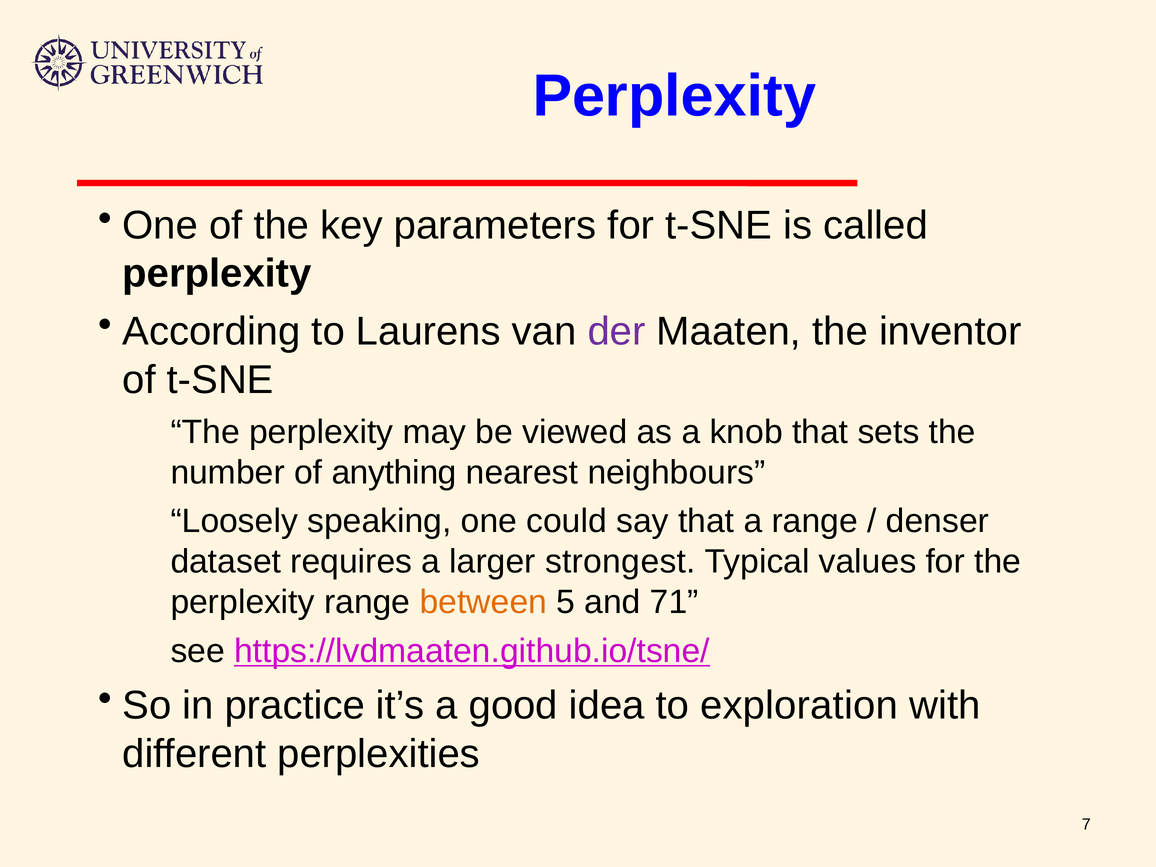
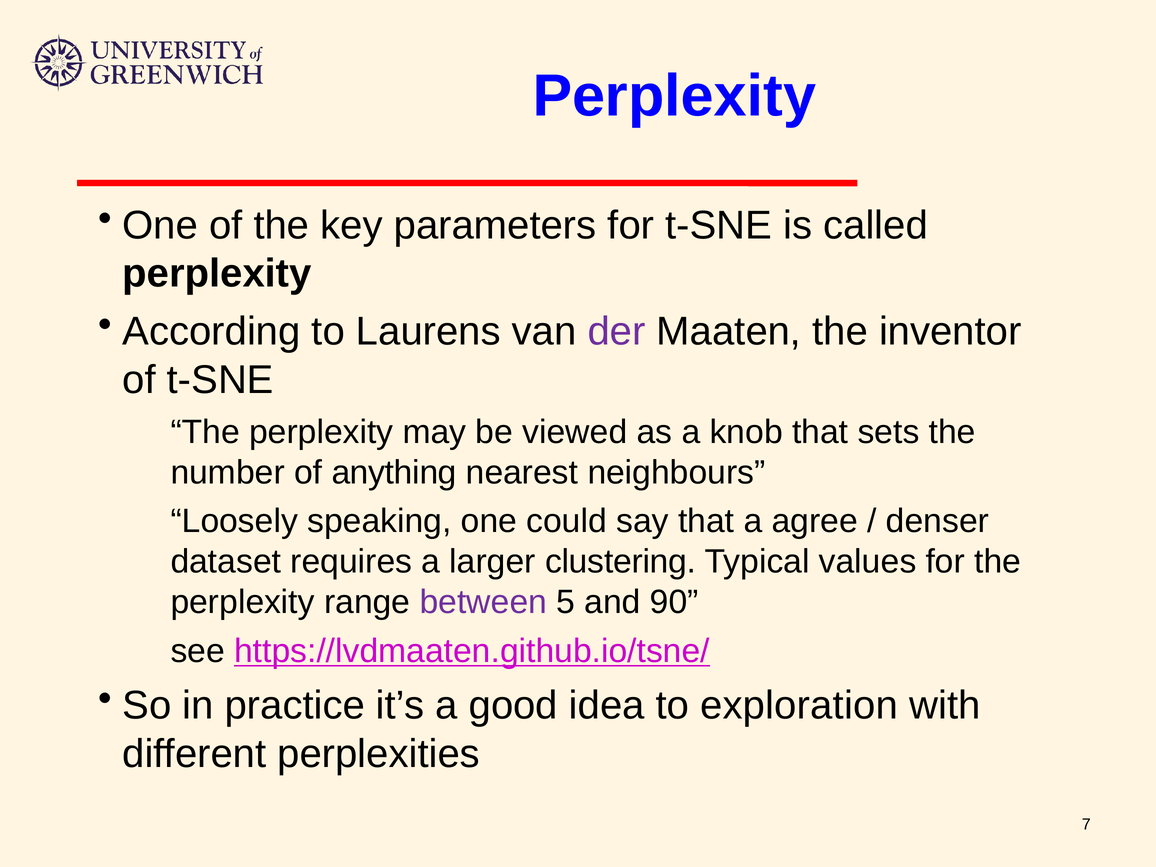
a range: range -> agree (815, 521)
strongest: strongest -> clustering (621, 562)
between colour: orange -> purple (483, 602)
71: 71 -> 90 (674, 602)
